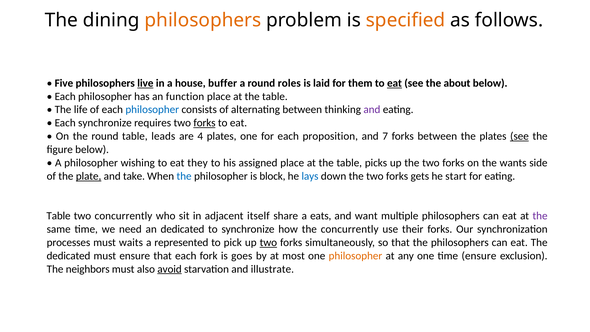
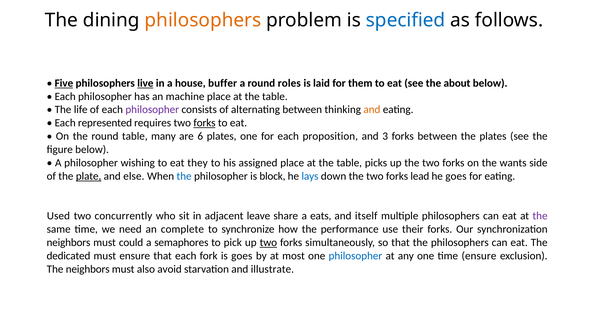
speciﬁed colour: orange -> blue (406, 20)
Five underline: none -> present (64, 83)
eat underline: present -> none (394, 83)
function: function -> machine (185, 96)
philosopher colour: blue -> purple (152, 110)
and colour: purple -> orange (372, 110)
Each synchronize: synchronize -> represented (105, 123)
leads: leads -> many (163, 136)
4: 4 -> 6 (200, 136)
7: 7 -> 3 (385, 136)
see underline: present -> none (519, 136)
take: take -> else (134, 176)
gets: gets -> lead (420, 176)
he start: start -> goes (456, 176)
Table: Table -> Used (58, 216)
itself: itself -> leave (258, 216)
want: want -> itself (366, 216)
an dedicated: dedicated -> complete (182, 229)
the concurrently: concurrently -> performance (350, 229)
processes: processes -> neighbors (68, 242)
waits: waits -> could (131, 242)
represented: represented -> semaphores (181, 242)
philosopher colour: orange -> blue (355, 256)
avoid underline: present -> none (170, 269)
